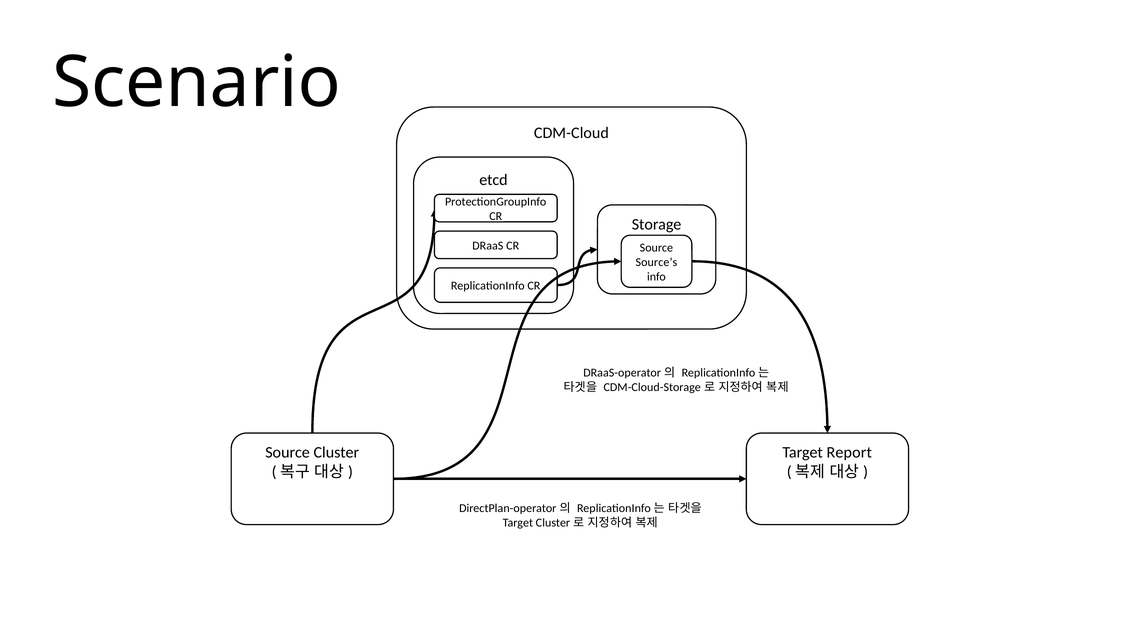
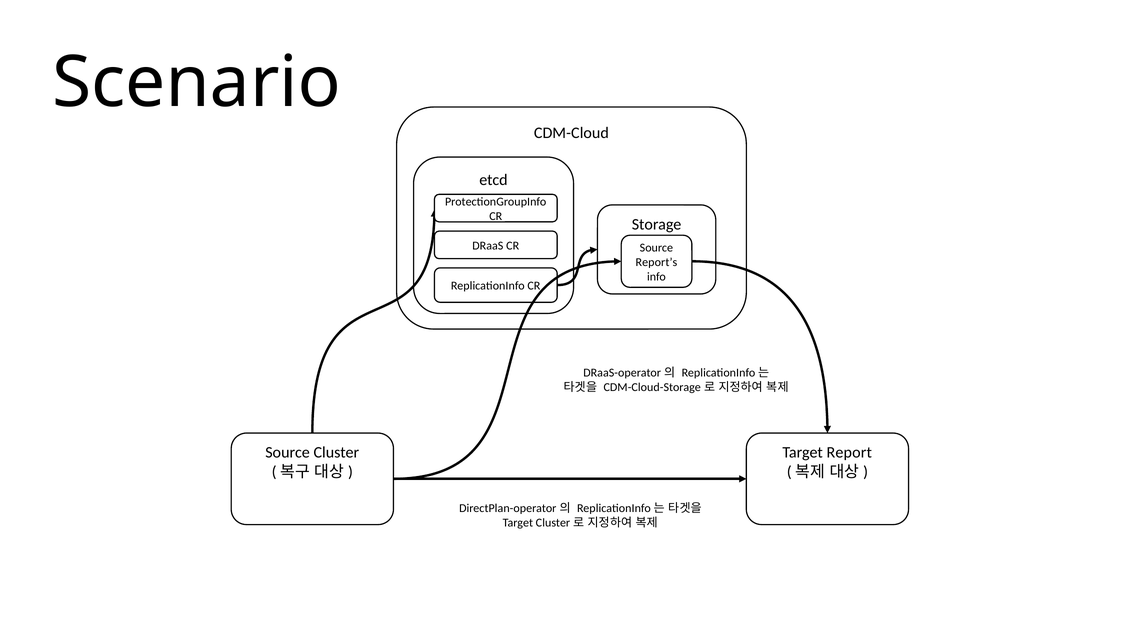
Source’s: Source’s -> Report’s (656, 262)
